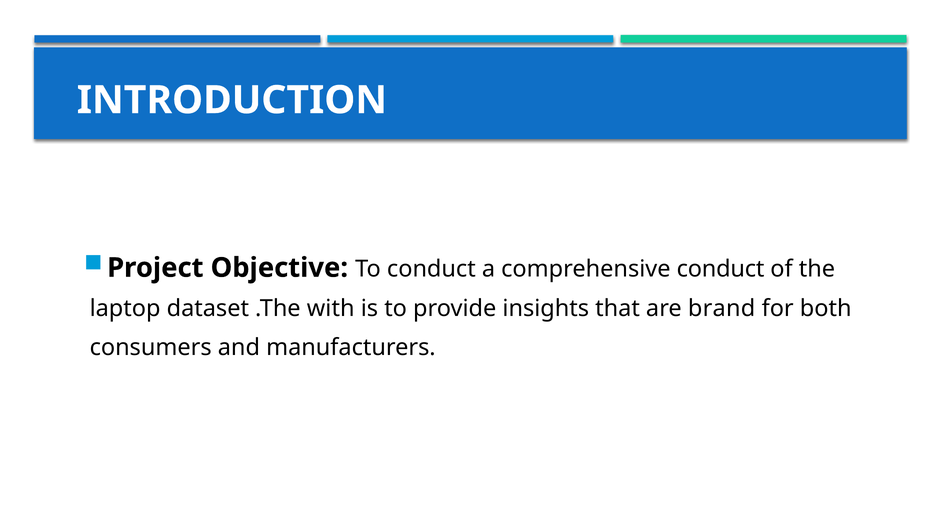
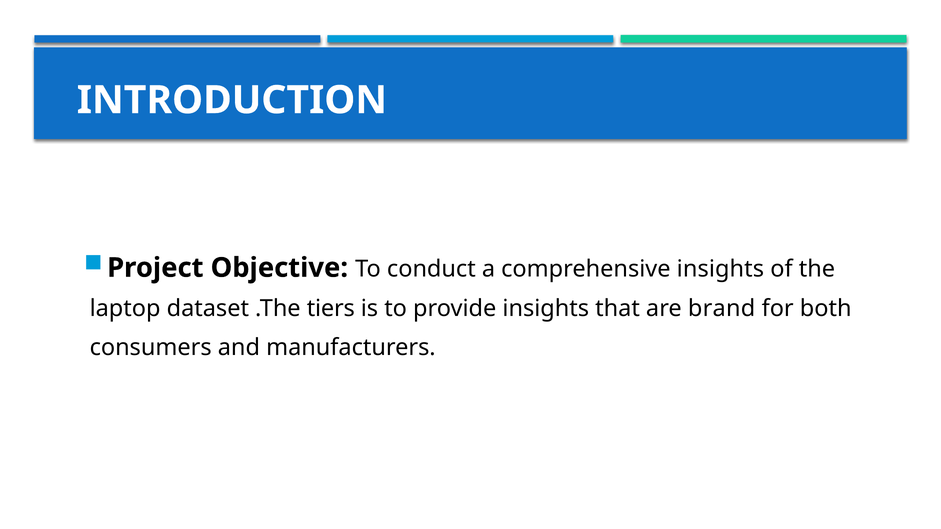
comprehensive conduct: conduct -> insights (720, 269)
with: with -> tiers (331, 309)
